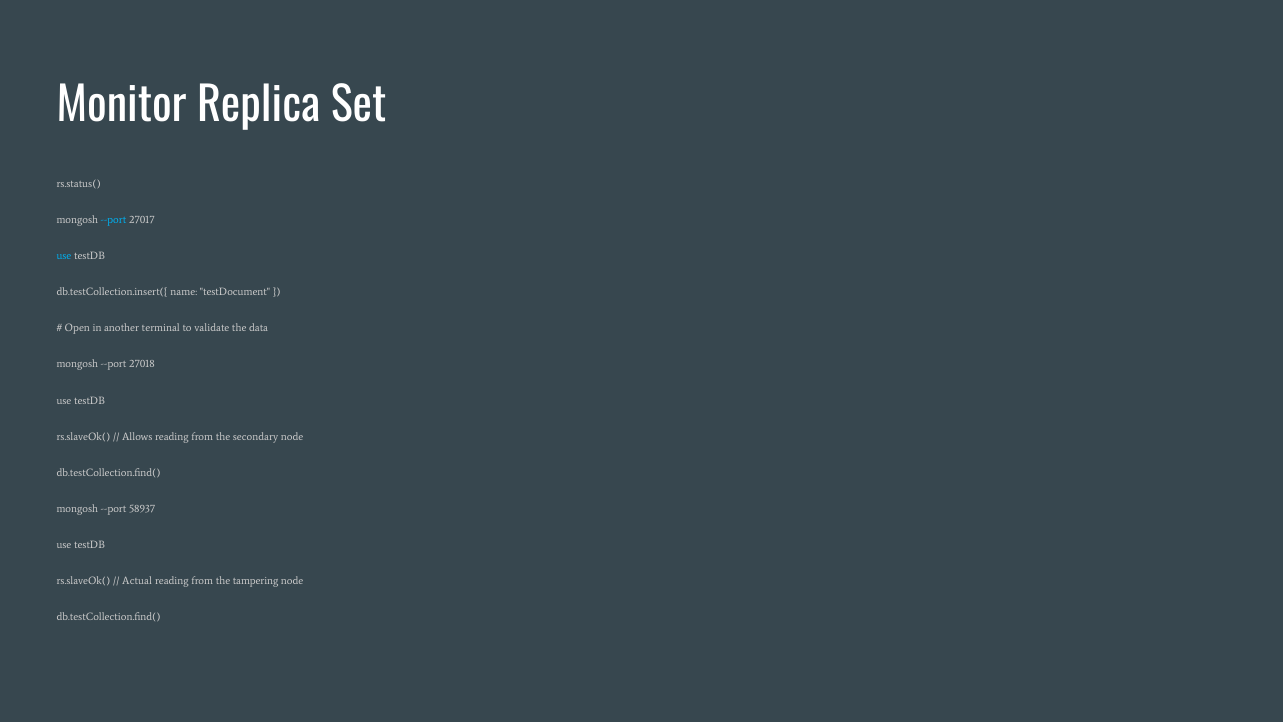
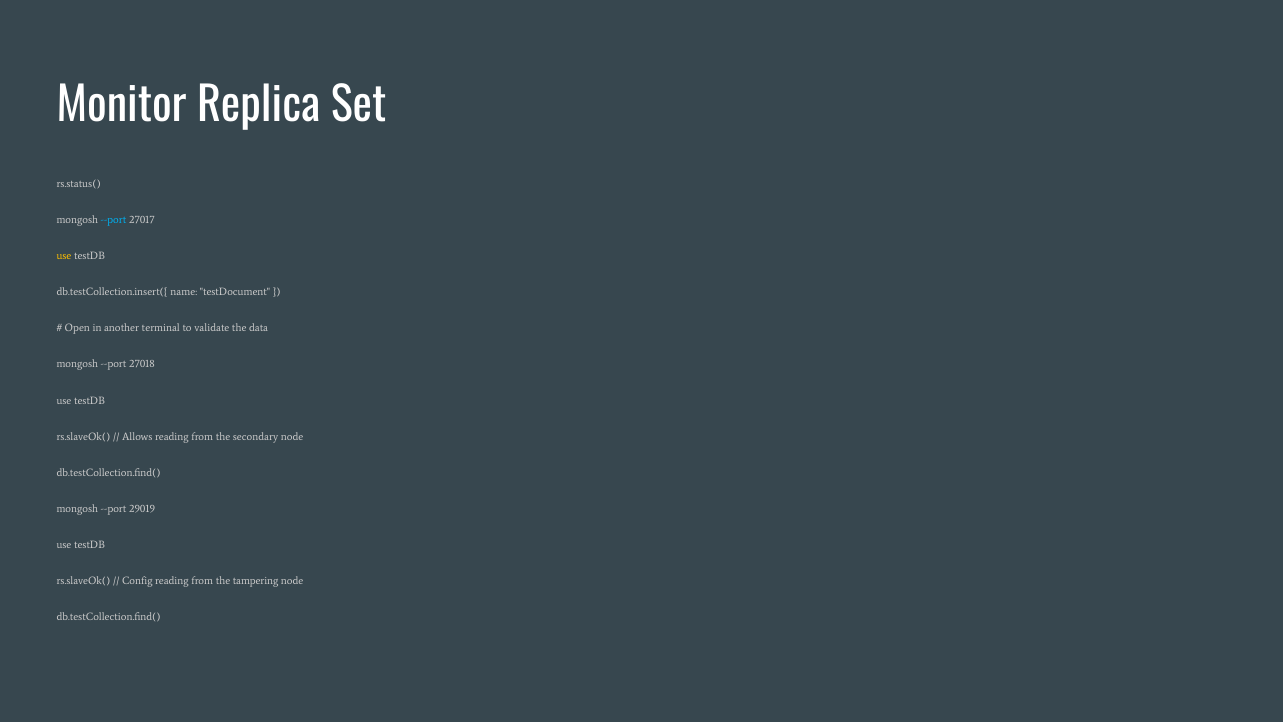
use colour: light blue -> yellow (64, 256)
58937: 58937 -> 29019 (142, 509)
Actual: Actual -> Config (137, 581)
